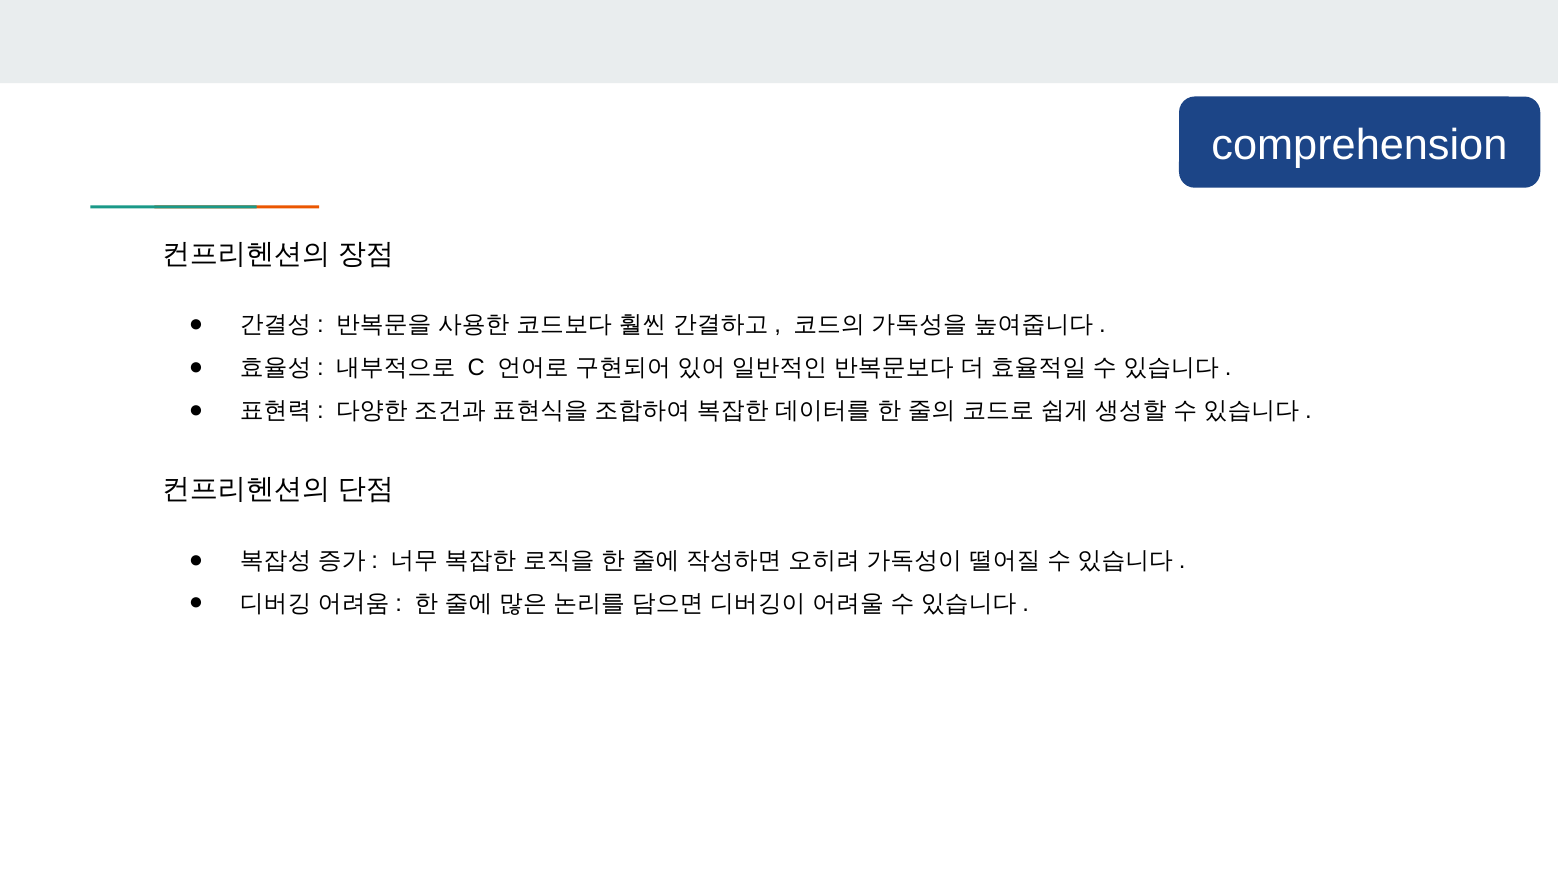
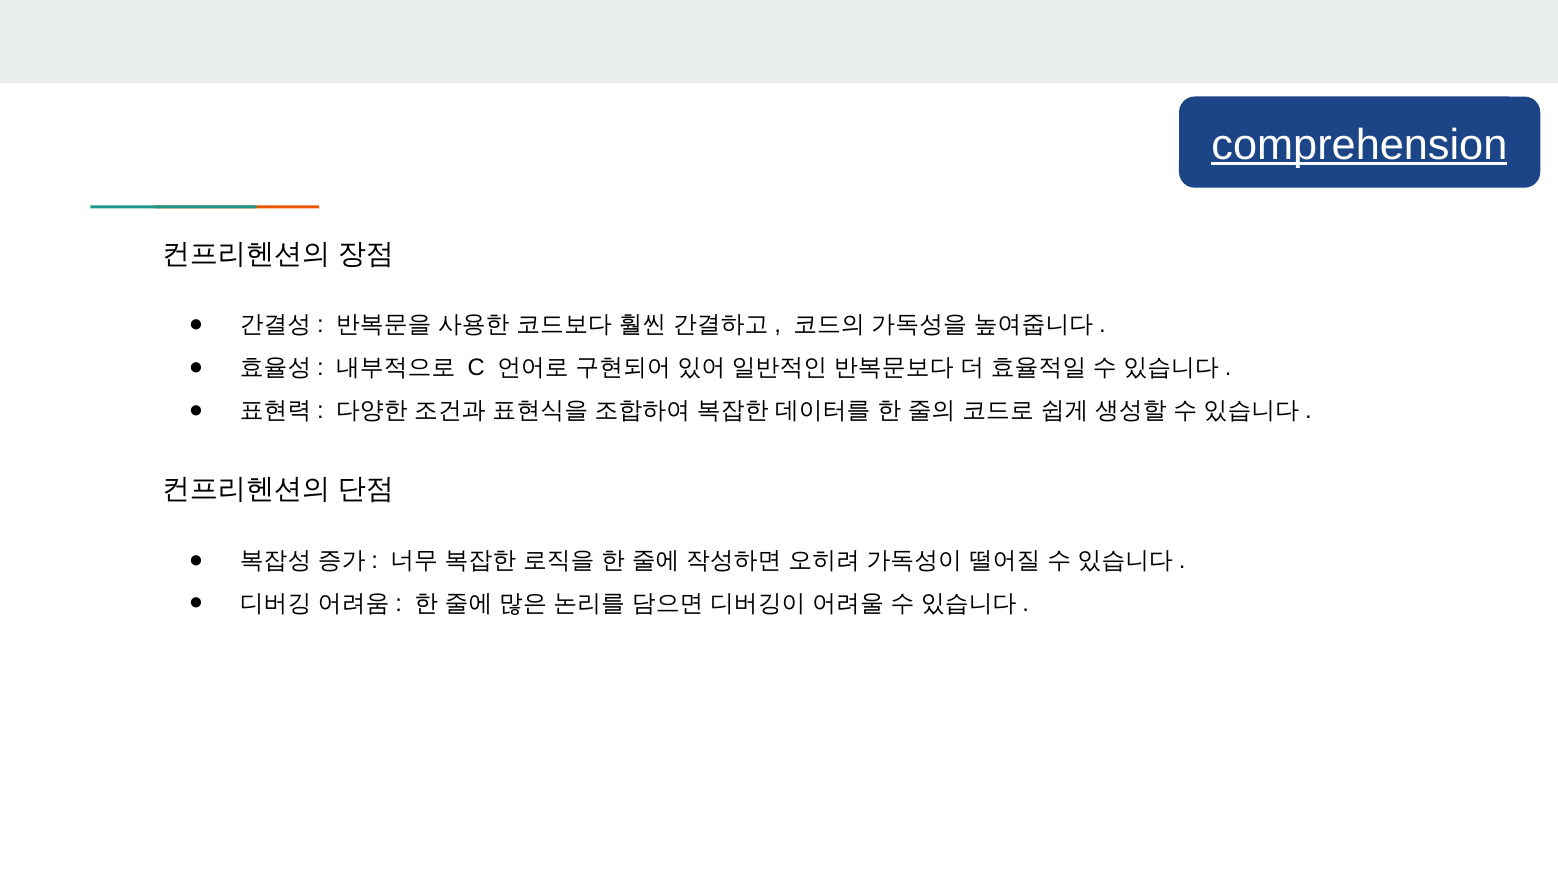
comprehension underline: none -> present (1359, 145)
